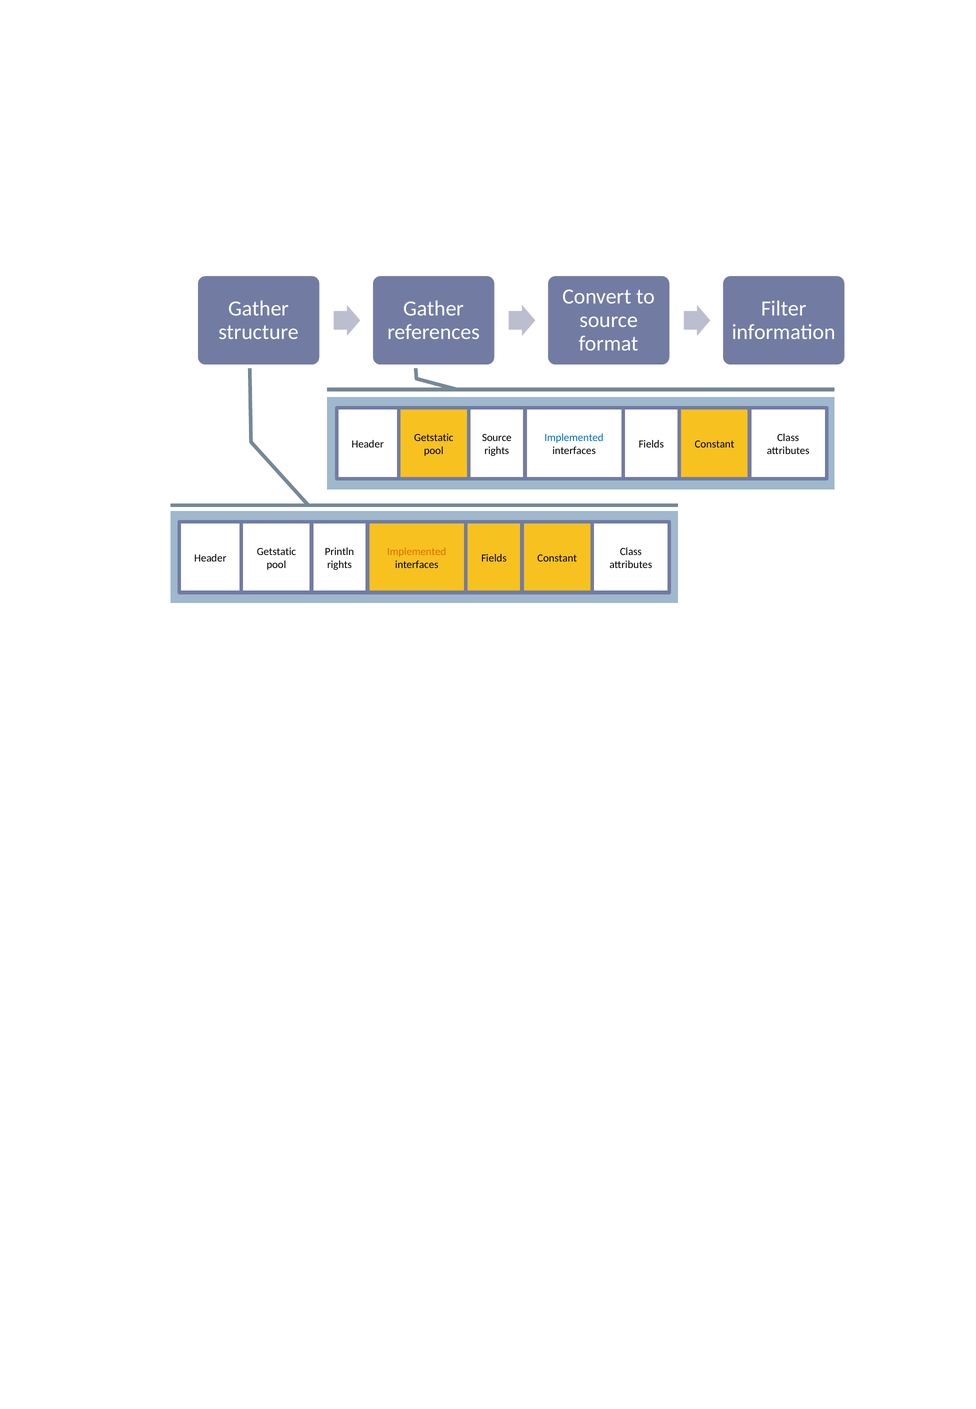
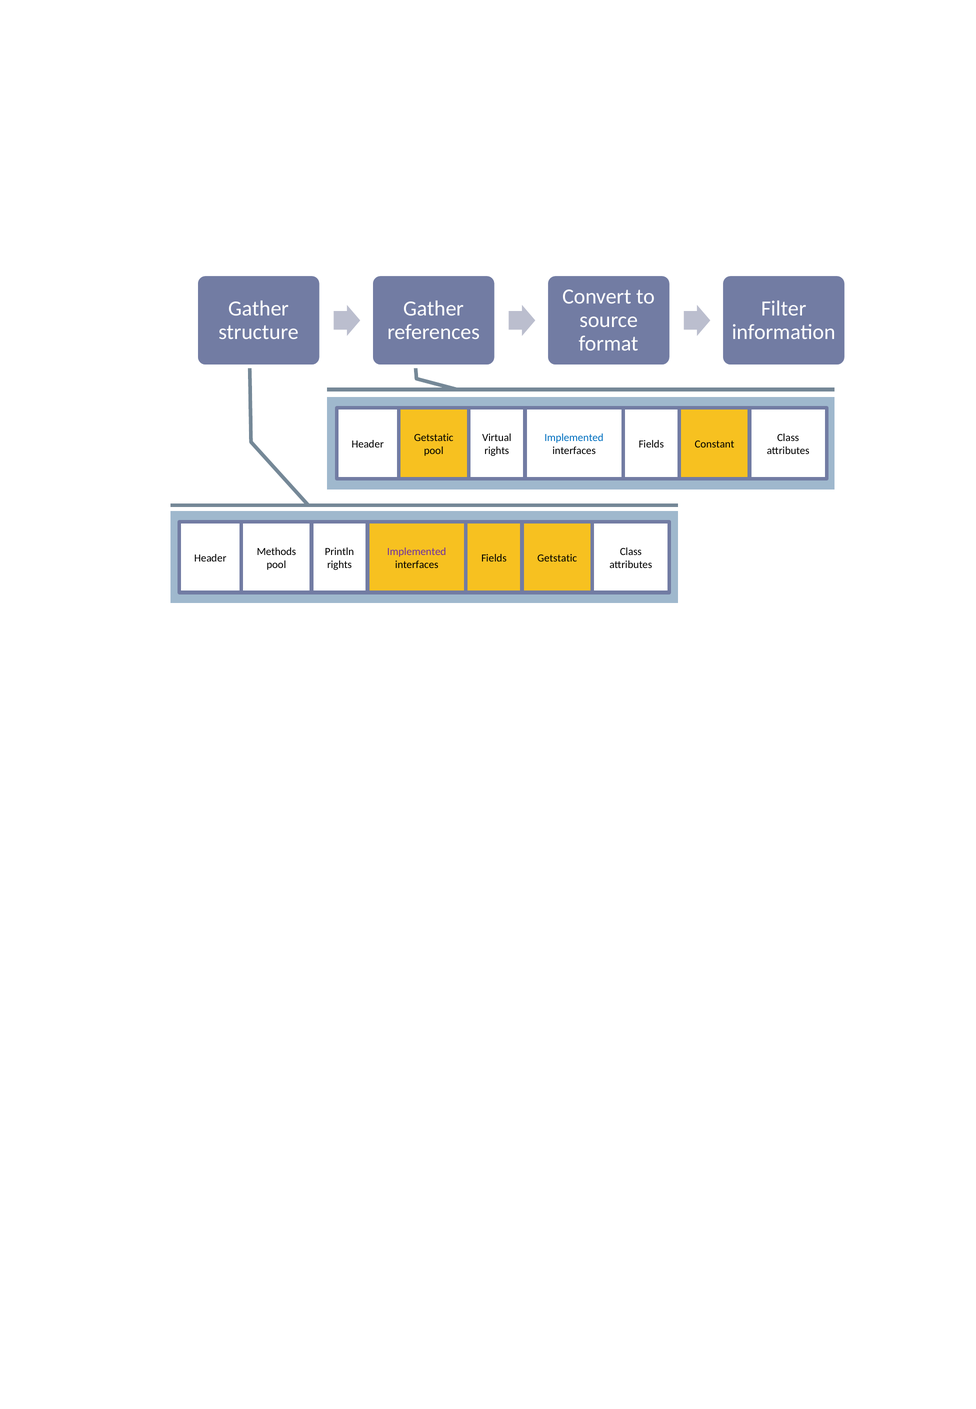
Source: Source -> Virtual (497, 438)
Getstatic: Getstatic -> Methods (276, 552)
Implemented colour: orange -> purple (417, 552)
Constant: Constant -> Getstatic (557, 558)
